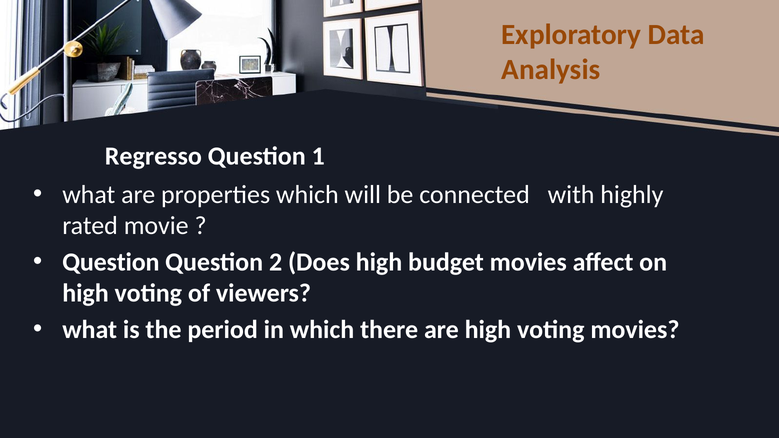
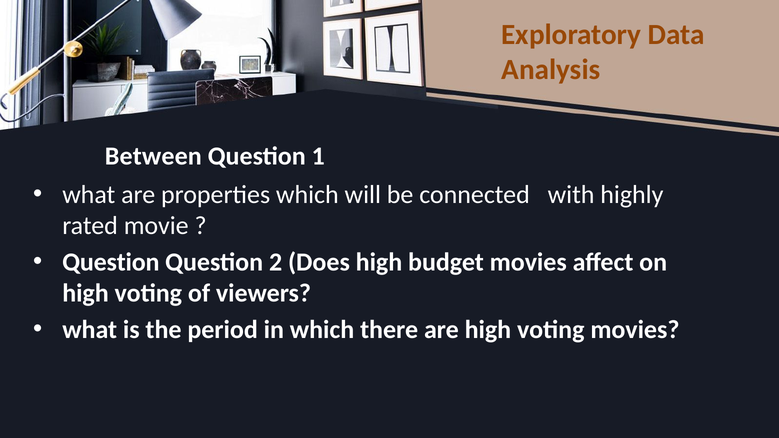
Regresso: Regresso -> Between (153, 156)
